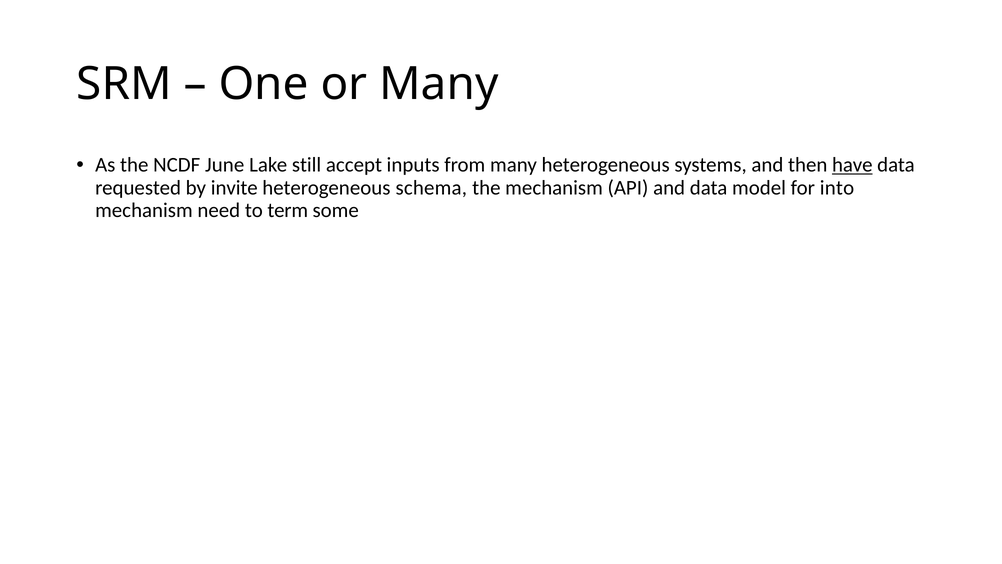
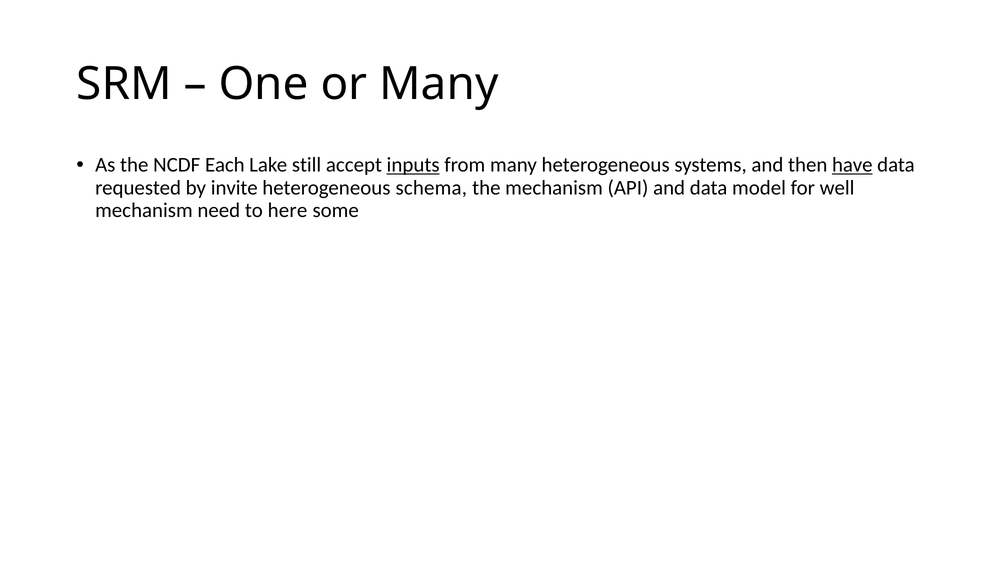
June: June -> Each (225, 165)
inputs underline: none -> present (413, 165)
into: into -> well (837, 188)
term: term -> here (288, 210)
